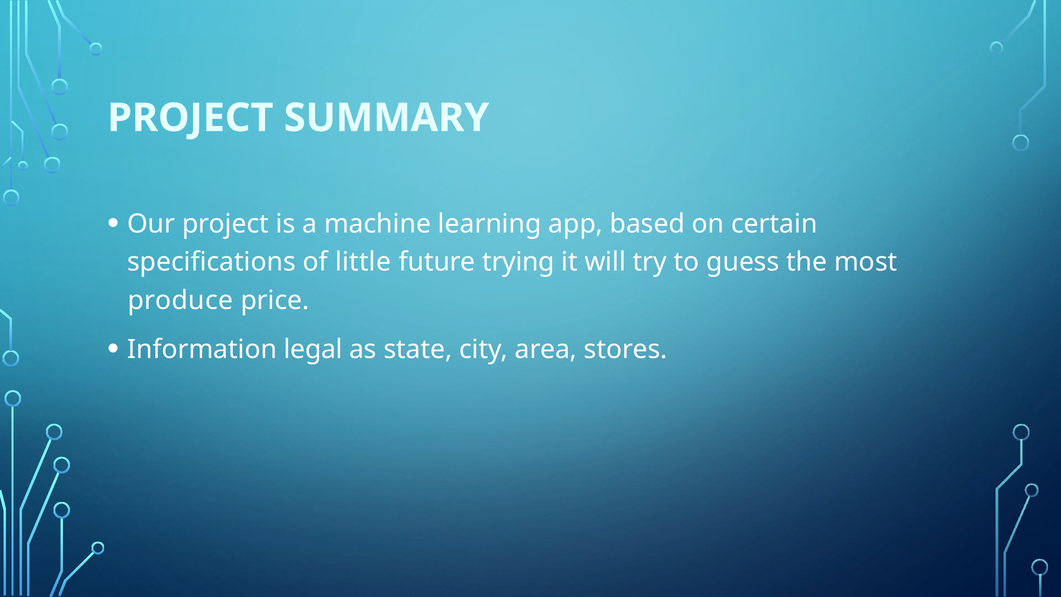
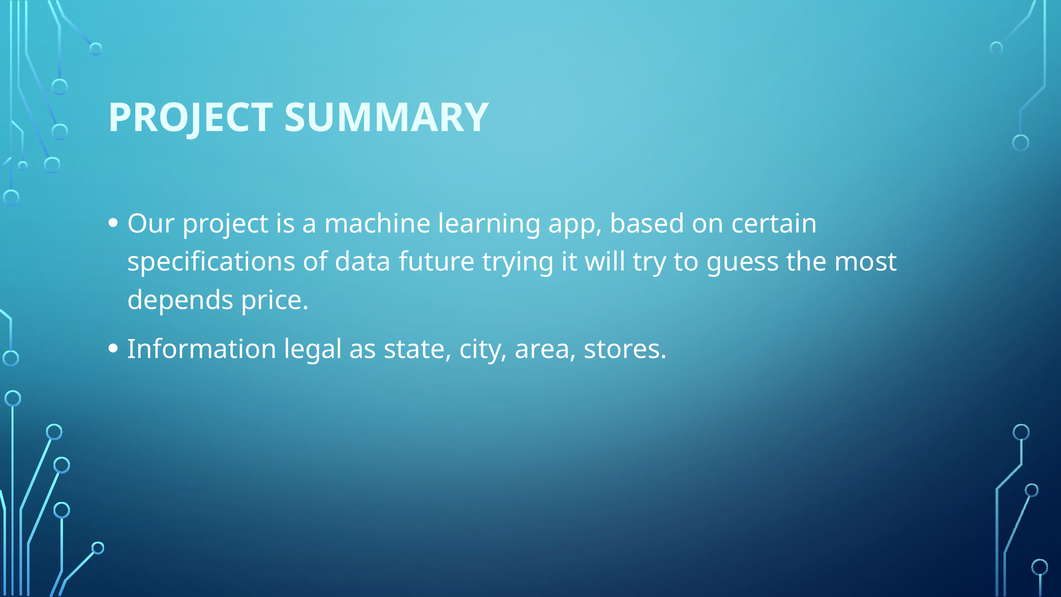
little: little -> data (363, 262)
produce: produce -> depends (181, 300)
